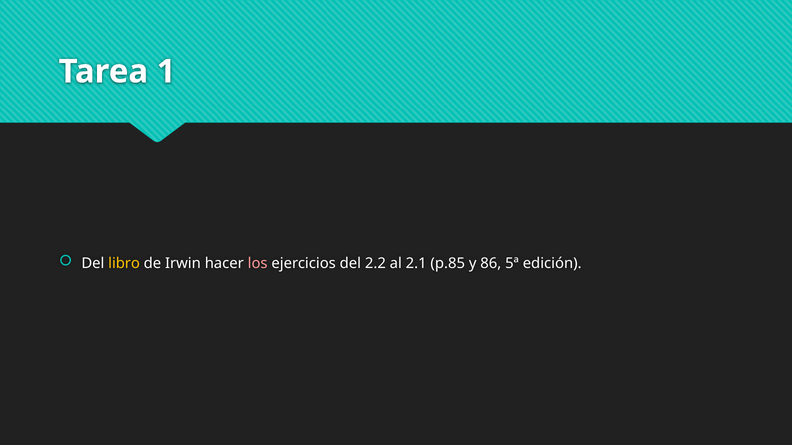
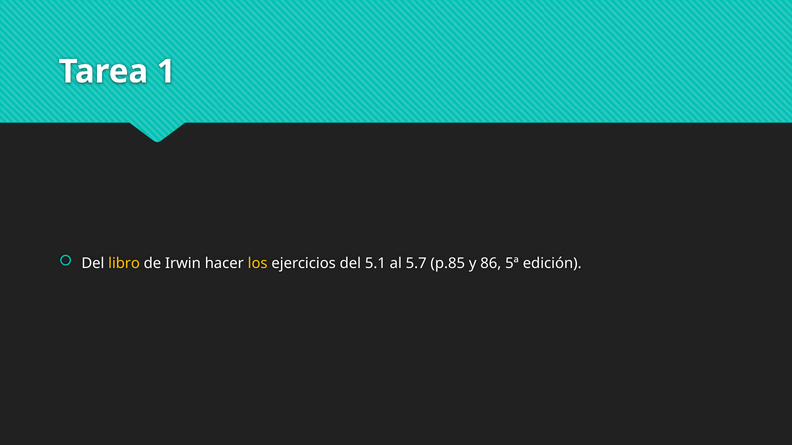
los colour: pink -> yellow (258, 263)
2.2: 2.2 -> 5.1 (375, 263)
2.1: 2.1 -> 5.7 (416, 263)
